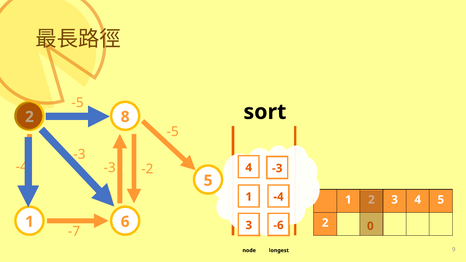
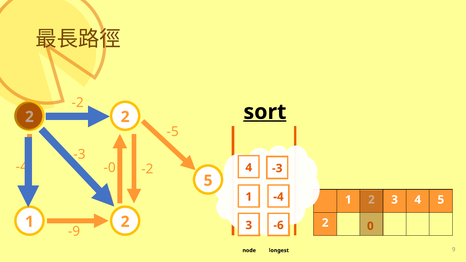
-5: -5 -> -2 (78, 103)
sort underline: none -> present (265, 112)
8: 8 -> 2 (125, 117)
-3: -3 -> -0 (110, 168)
6: 6 -> 2 (125, 222)
-7: -7 -> -9 (74, 232)
